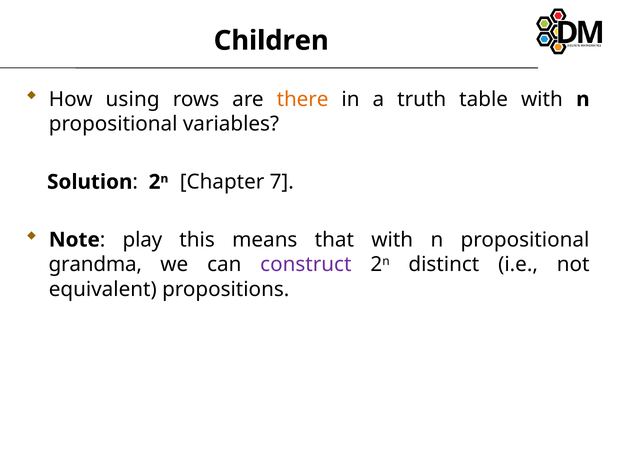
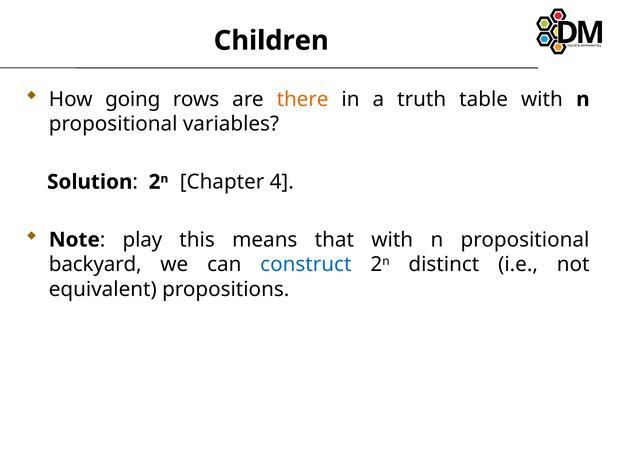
using: using -> going (133, 99)
7: 7 -> 4 (282, 182)
grandma: grandma -> backyard (95, 265)
construct colour: purple -> blue (306, 265)
